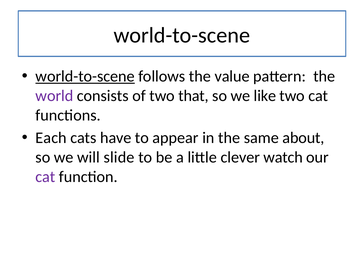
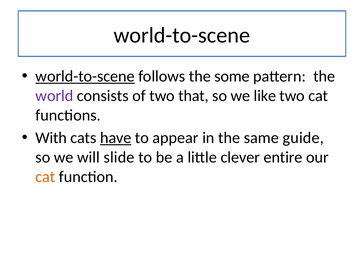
value: value -> some (232, 76)
Each: Each -> With (51, 138)
have underline: none -> present (116, 138)
about: about -> guide (303, 138)
watch: watch -> entire (283, 157)
cat colour: purple -> orange (45, 177)
